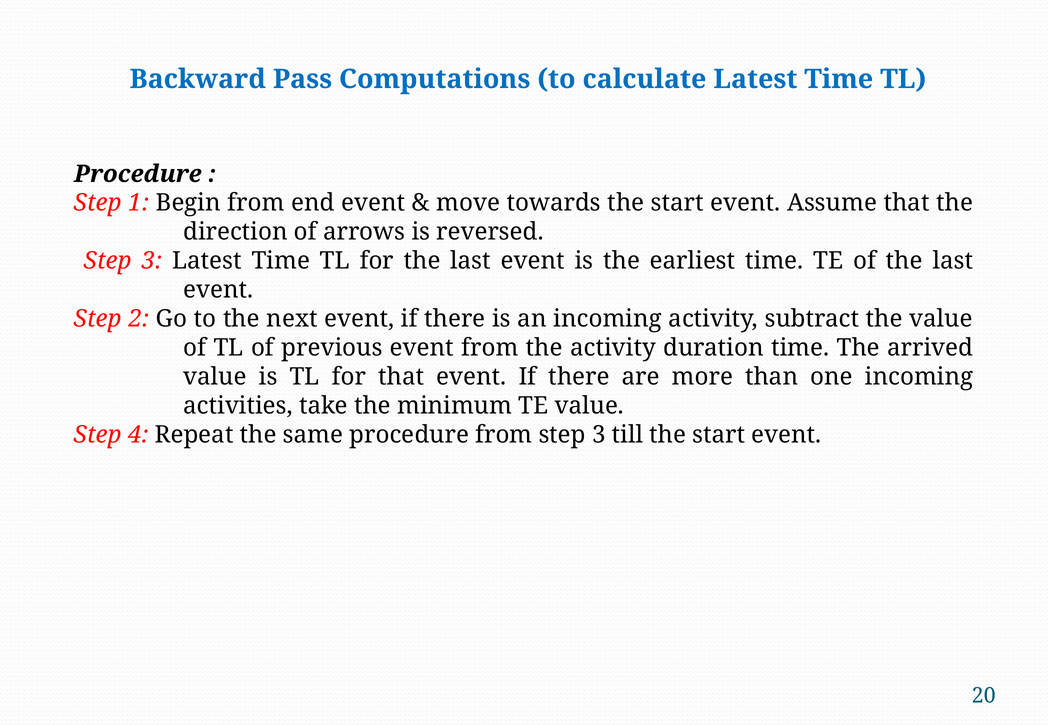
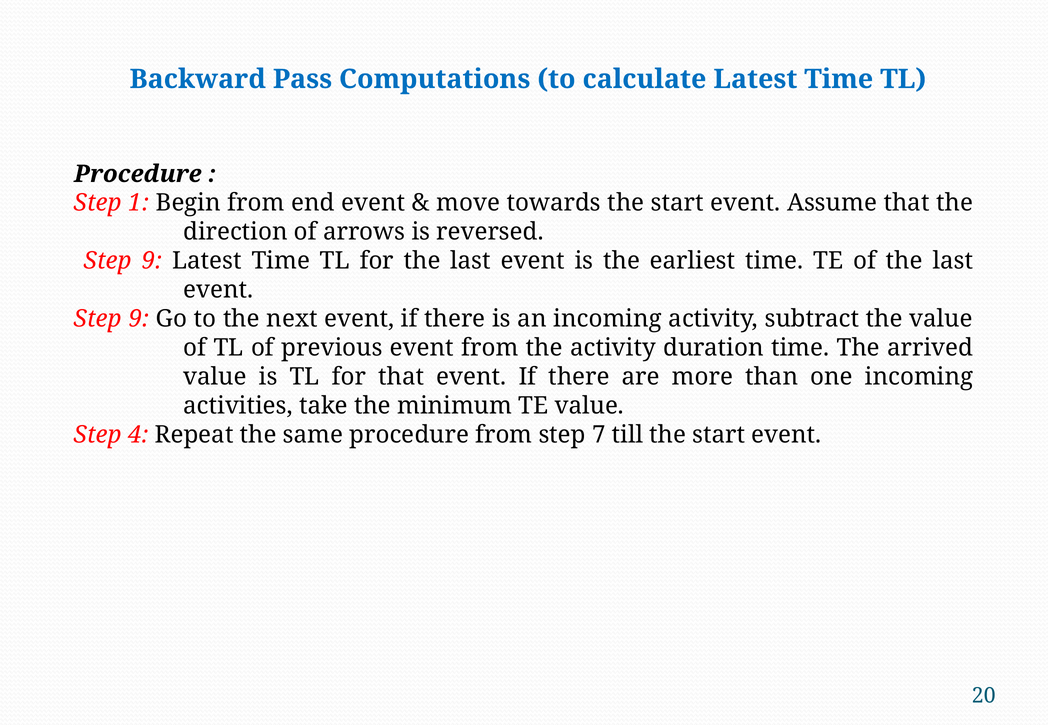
3: 3 -> 9 (152, 261)
2: 2 -> 9 (139, 319)
from step 3: 3 -> 7 (599, 435)
